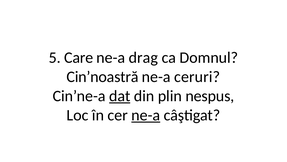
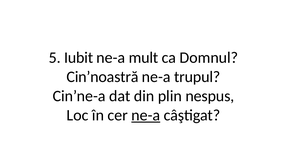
Care: Care -> Iubit (79, 57)
drag: drag -> mult (143, 57)
ceruri: ceruri -> trupul (197, 77)
dat underline: present -> none (120, 96)
